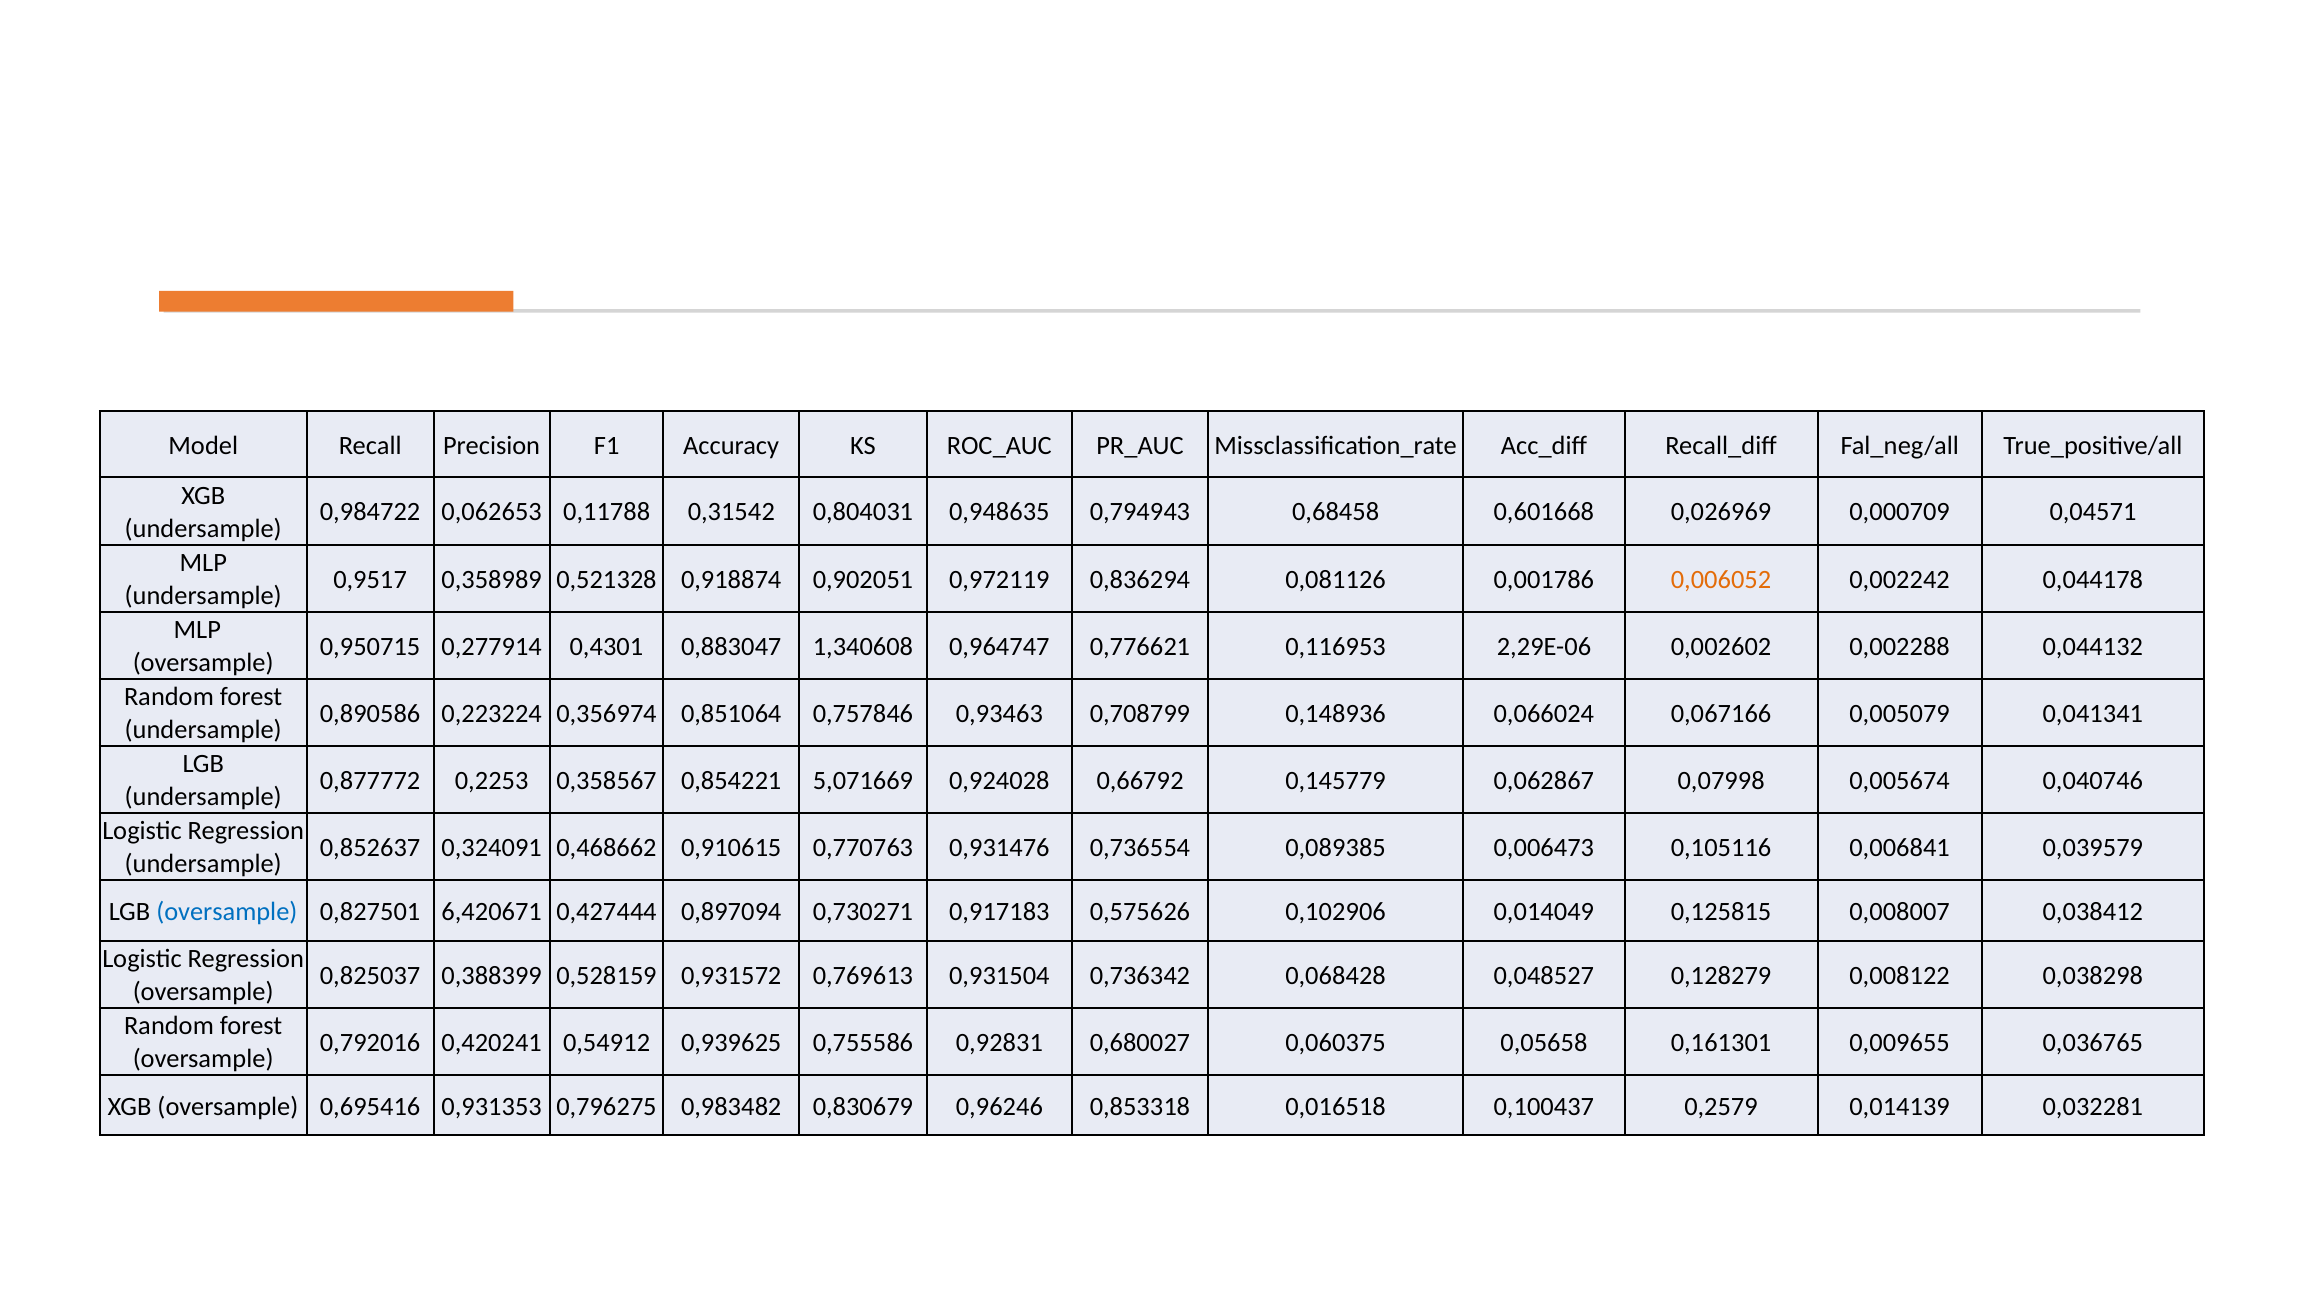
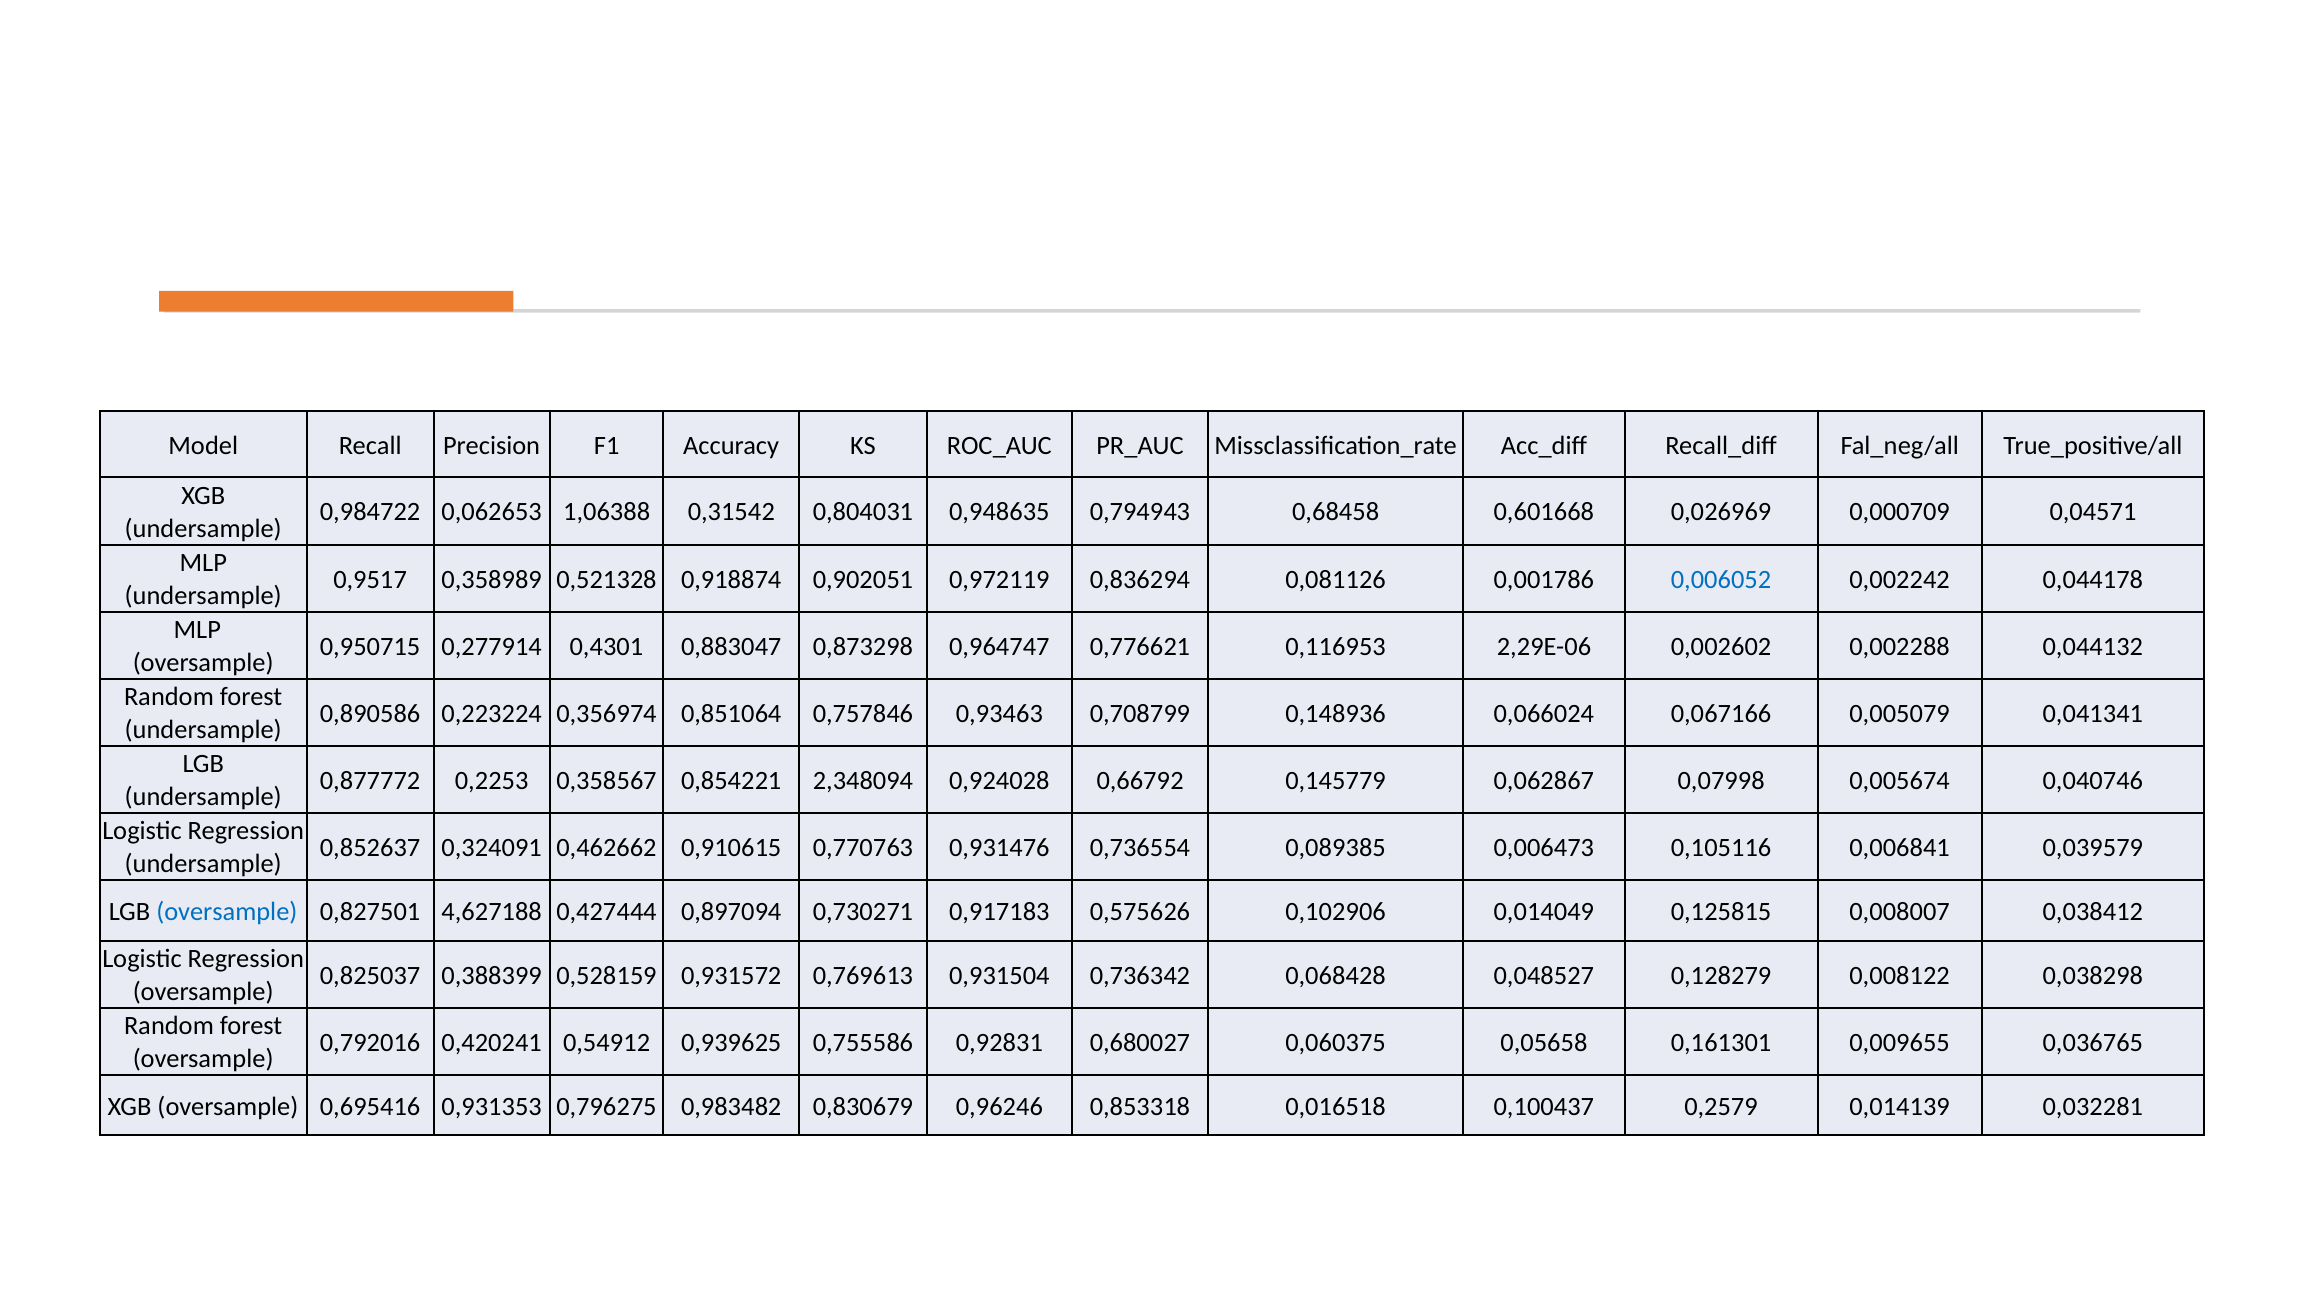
0,11788: 0,11788 -> 1,06388 (607, 512)
0,006052 colour: orange -> blue (1721, 579)
1,340608: 1,340608 -> 0,873298 (863, 646)
5,071669: 5,071669 -> 2,348094 (863, 781)
0,468662: 0,468662 -> 0,462662 (606, 848)
6,420671: 6,420671 -> 4,627188 (492, 912)
